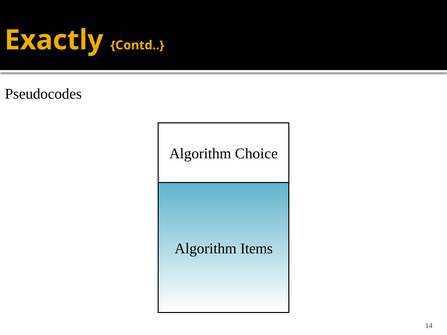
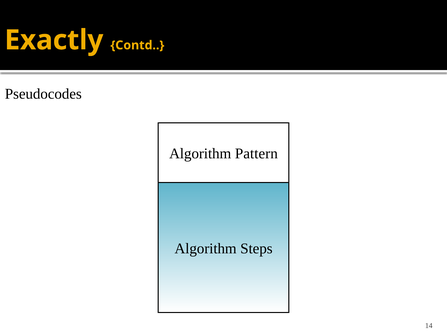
Choice: Choice -> Pattern (256, 154)
Items: Items -> Steps (256, 249)
